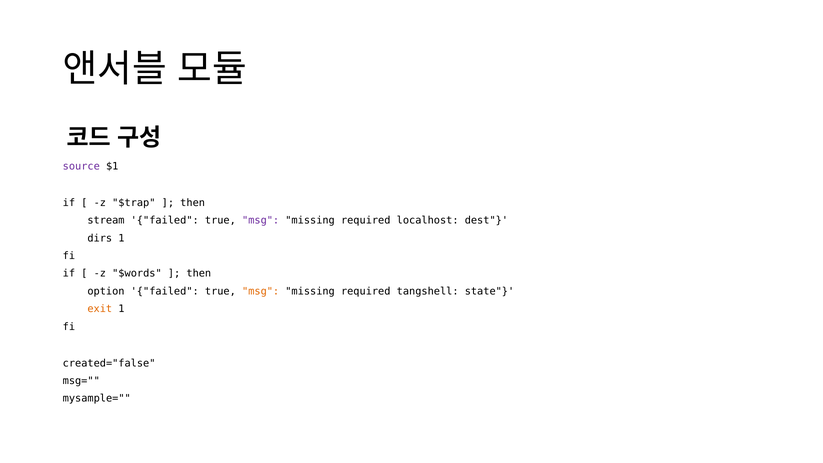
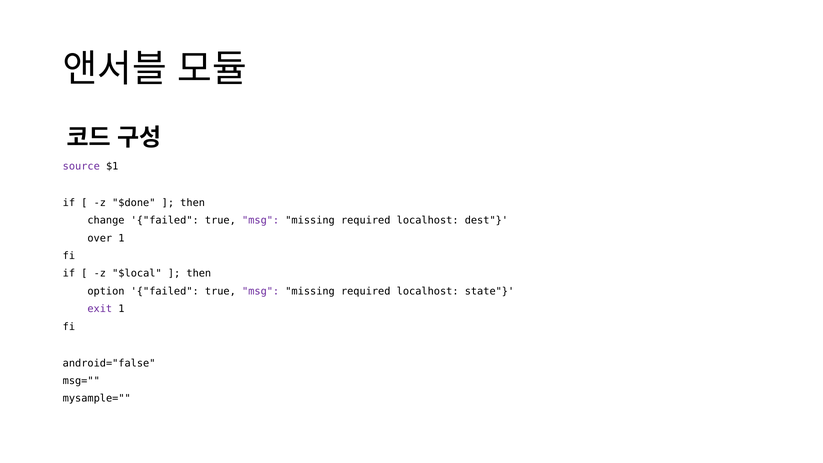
$trap: $trap -> $done (134, 203)
stream: stream -> change (106, 220)
dirs: dirs -> over (100, 238)
$words: $words -> $local (137, 274)
msg colour: orange -> purple (261, 291)
tangshell: tangshell -> localhost (428, 291)
exit colour: orange -> purple (100, 309)
created="false: created="false -> android="false (109, 363)
